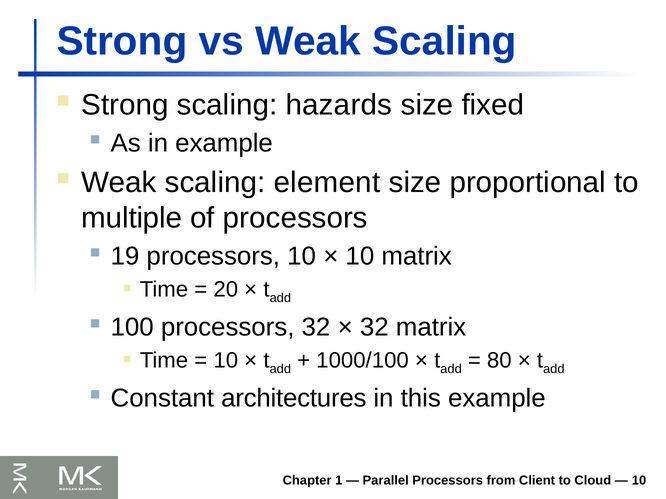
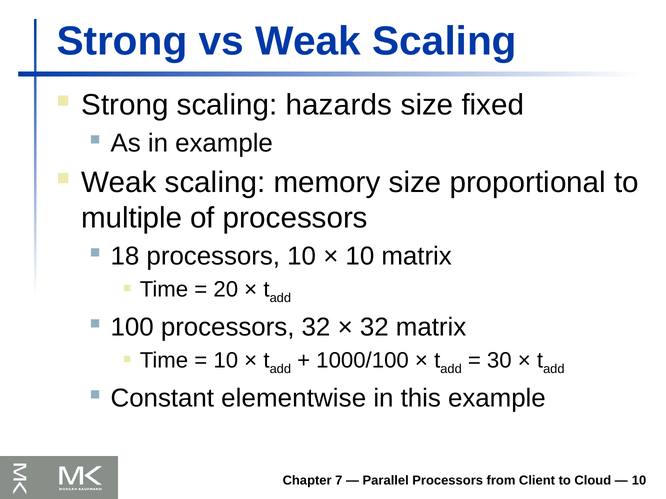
element: element -> memory (327, 183)
19: 19 -> 18 (125, 257)
80: 80 -> 30 (499, 361)
architectures: architectures -> elementwise (294, 399)
1: 1 -> 7 (339, 481)
